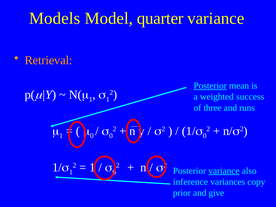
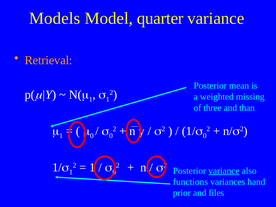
Posterior underline: present -> none (210, 86)
success: success -> missing (250, 97)
runs: runs -> than (247, 108)
inference: inference -> functions (190, 182)
copy: copy -> hand (256, 182)
give: give -> files (216, 193)
